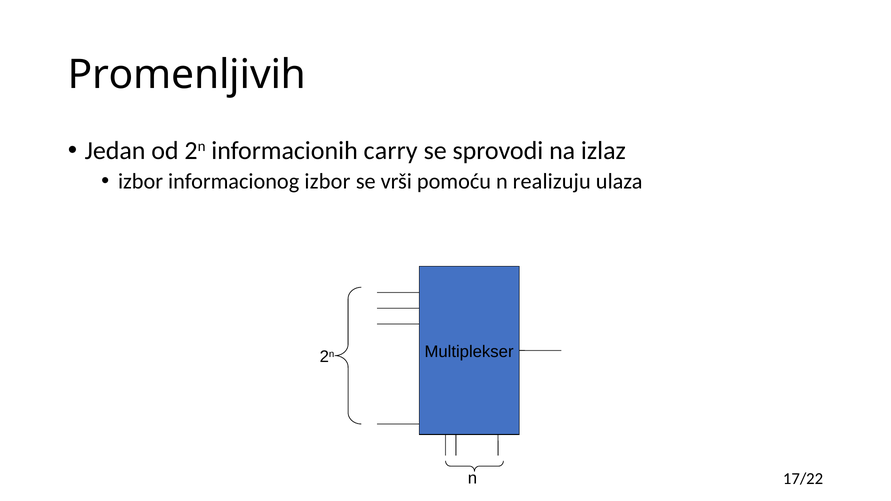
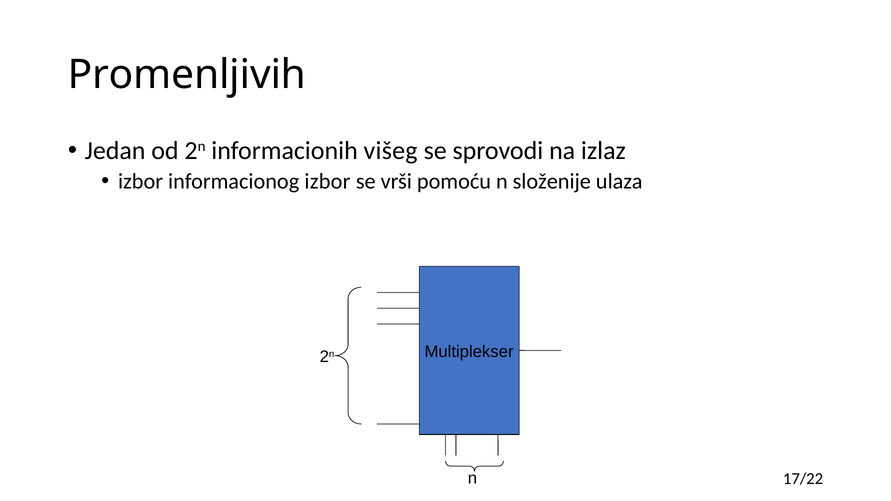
carry: carry -> višeg (391, 151)
realizuju: realizuju -> složenije (552, 181)
